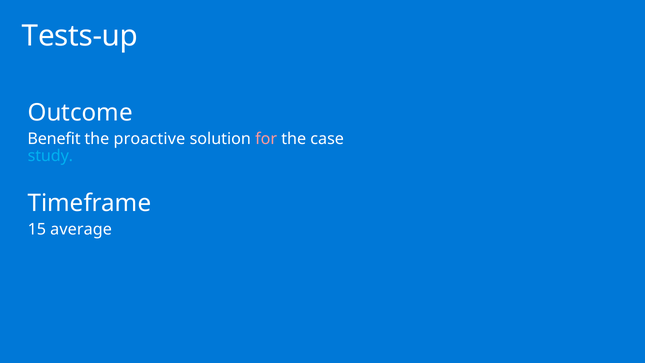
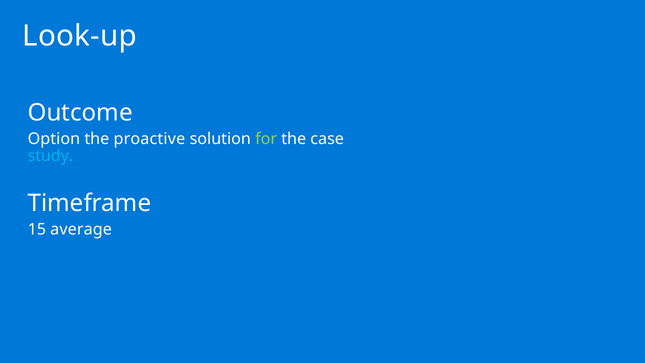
Tests-up: Tests-up -> Look-up (80, 36)
Benefit: Benefit -> Option (54, 139)
for colour: pink -> light green (266, 139)
